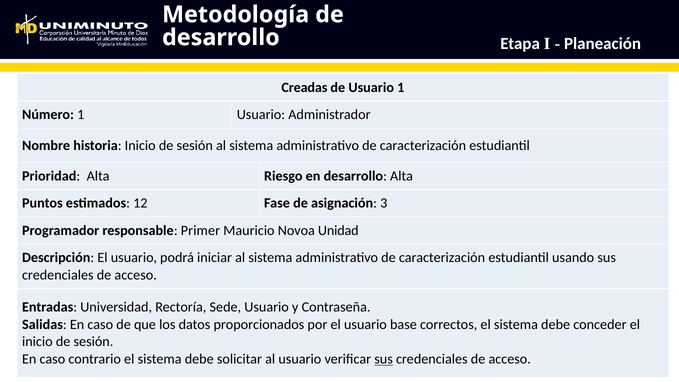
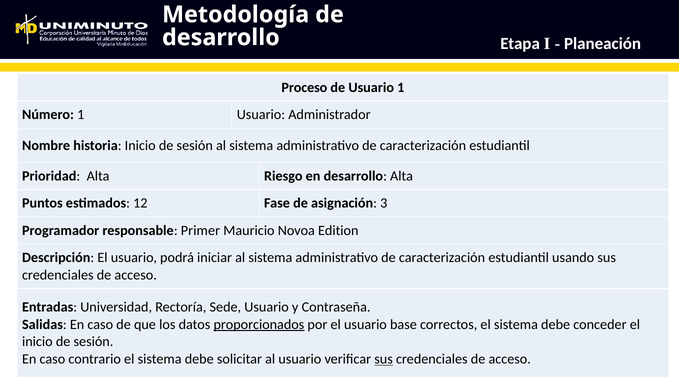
Creadas: Creadas -> Proceso (304, 88)
Unidad: Unidad -> Edition (338, 230)
proporcionados underline: none -> present (259, 324)
